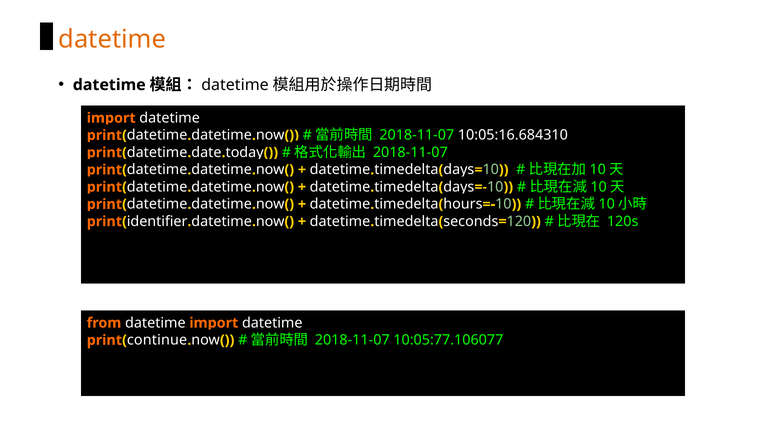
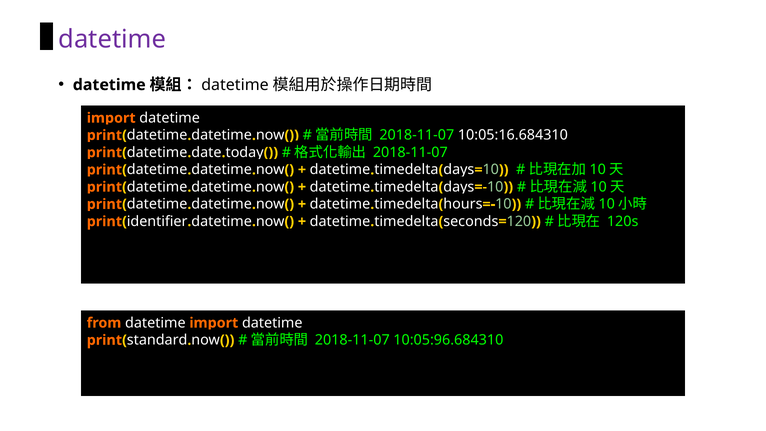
datetime colour: orange -> purple (112, 39)
continue: continue -> standard (157, 340)
10:05:77.106077: 10:05:77.106077 -> 10:05:96.684310 (448, 340)
